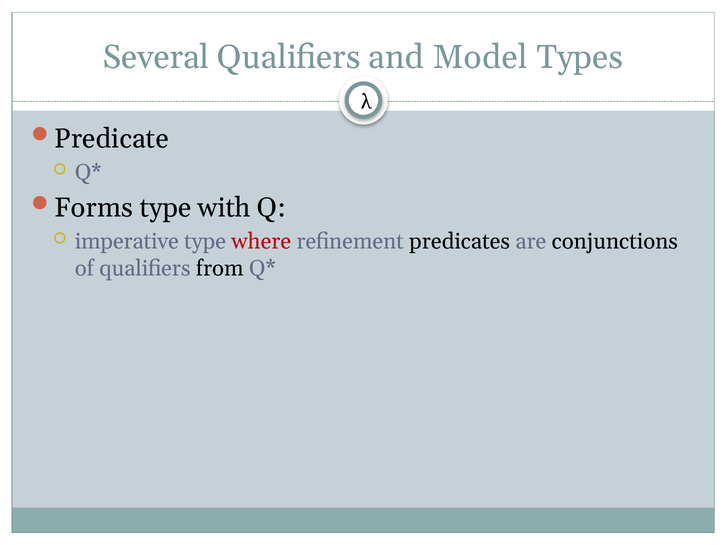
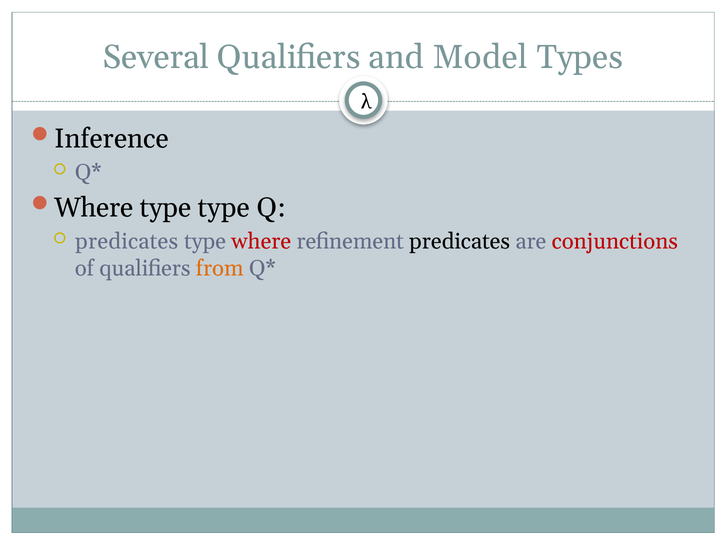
Predicate: Predicate -> Inference (112, 139)
Forms: Forms -> Where (94, 208)
type with: with -> type (224, 208)
imperative: imperative -> predicates (127, 242)
conjunctions colour: black -> red (615, 242)
from colour: black -> orange (220, 268)
